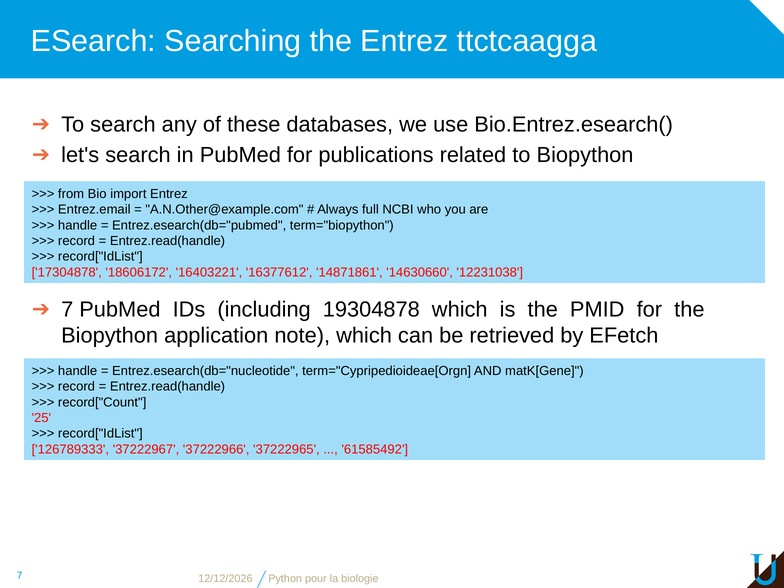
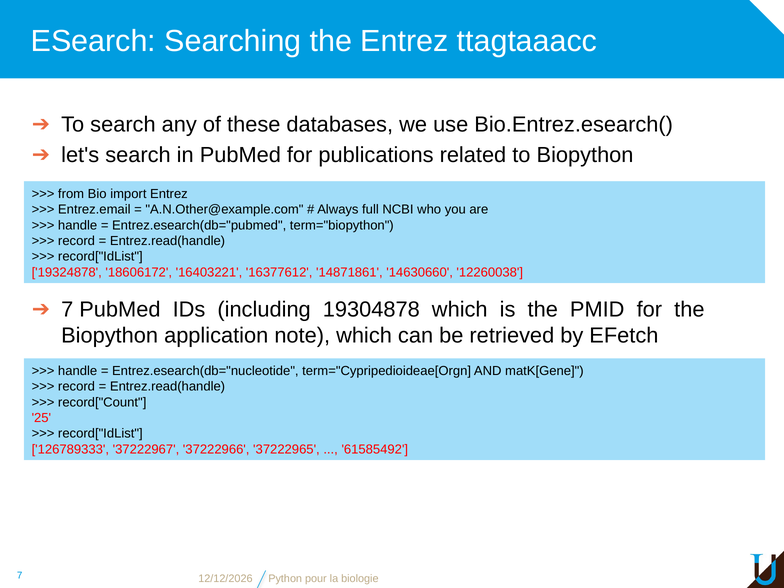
ttctcaagga: ttctcaagga -> ttagtaaacc (527, 41)
17304878: 17304878 -> 19324878 (67, 272)
12231038: 12231038 -> 12260038 (490, 272)
